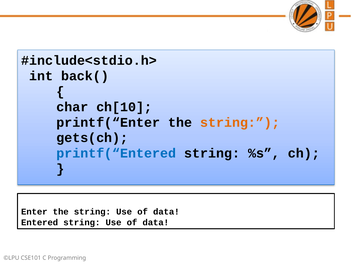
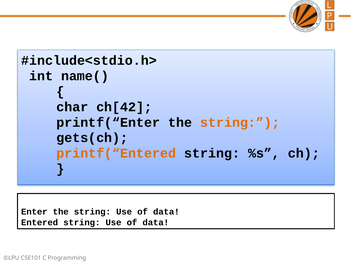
back(: back( -> name( (85, 76)
ch[10: ch[10 -> ch[42 (124, 107)
printf(“Entered colour: blue -> orange (116, 153)
